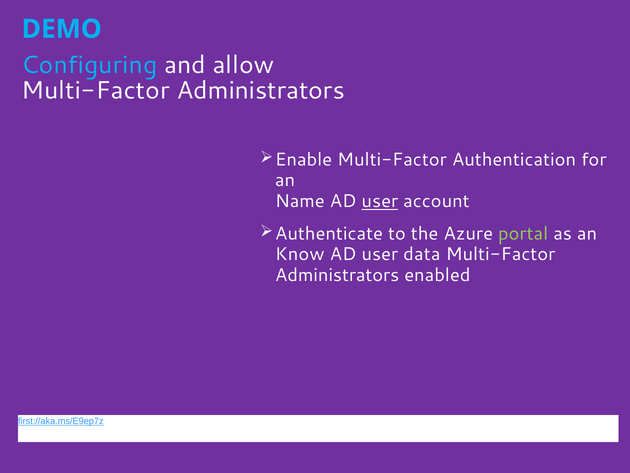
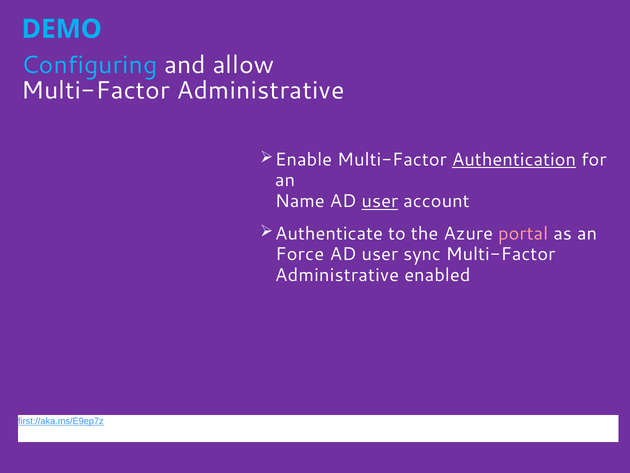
Administrators: Administrators -> Administrative (261, 91)
Authentication underline: none -> present (514, 159)
portal colour: light green -> pink (523, 233)
Know: Know -> Force (300, 254)
data: data -> sync (422, 254)
Administrators: Administrators -> Administrative (337, 275)
